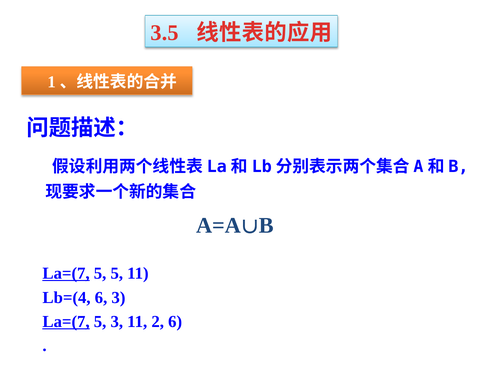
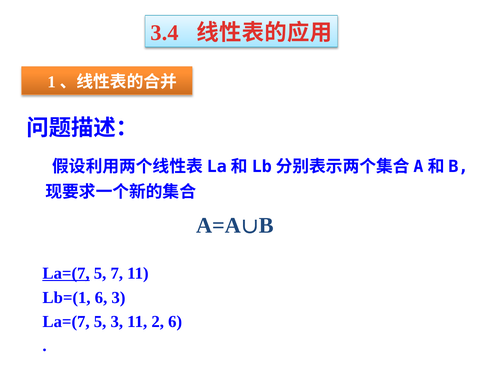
3.5: 3.5 -> 3.4 (165, 33)
5 5: 5 -> 7 (117, 273)
Lb=(4: Lb=(4 -> Lb=(1 (67, 297)
La=(7 underline: present -> none (66, 321)
